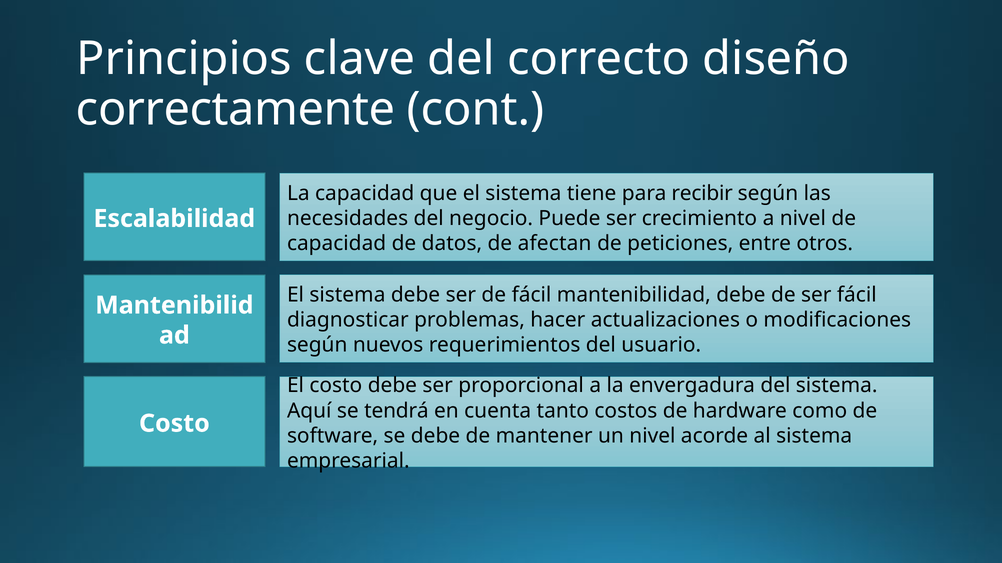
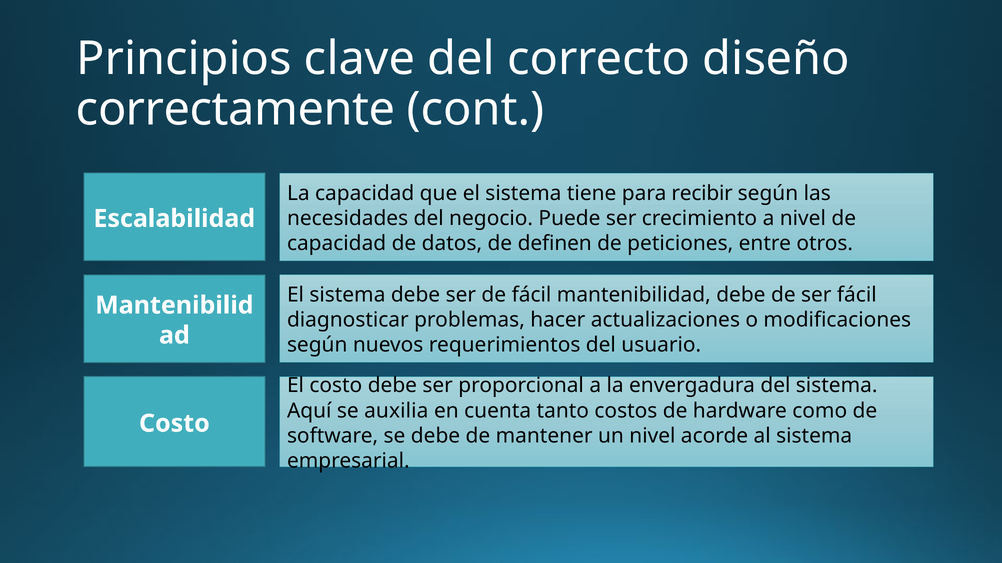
afectan: afectan -> definen (555, 244)
tendrá: tendrá -> auxilia (396, 411)
